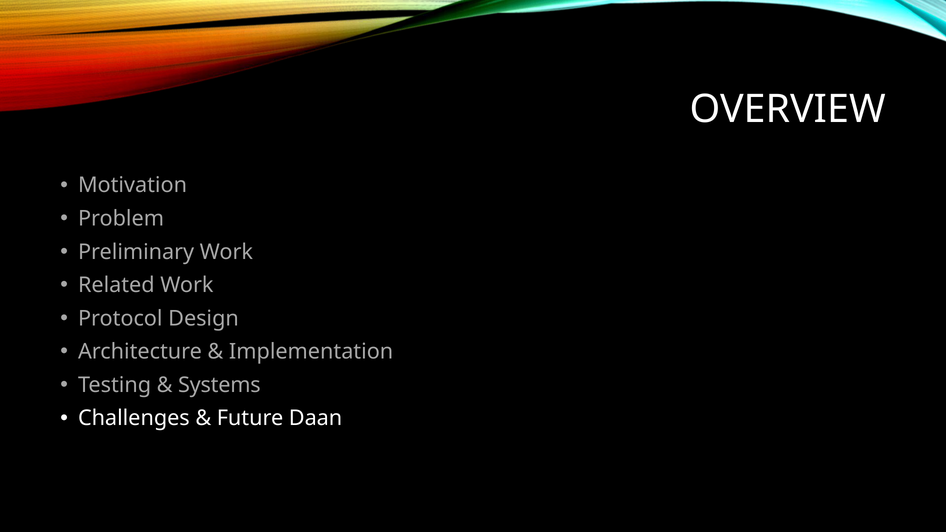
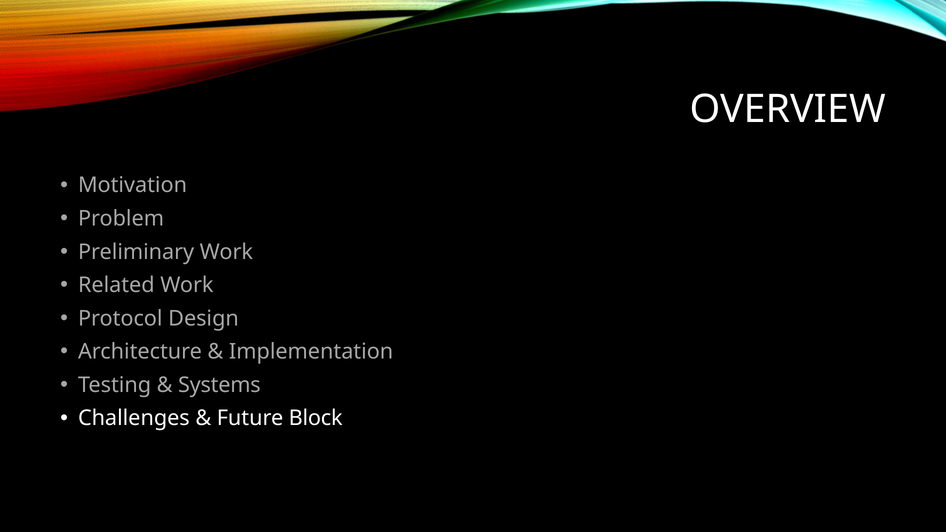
Daan: Daan -> Block (316, 418)
